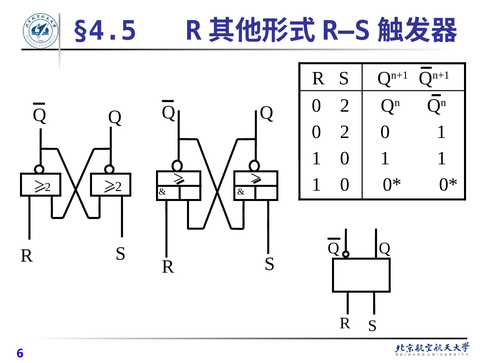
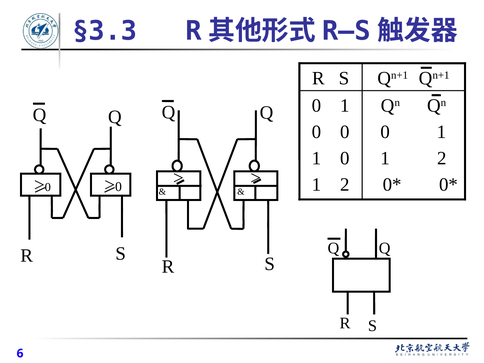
§4.5: §4.5 -> §3.3 (105, 31)
2: 2 -> 1 (345, 106)
2: 2 -> 0 (345, 132)
1: 1 -> 2 (442, 158)
0: 0 -> 2 (345, 185)
2: 2 -> 0 (48, 187)
2: 2 -> 0 (118, 187)
